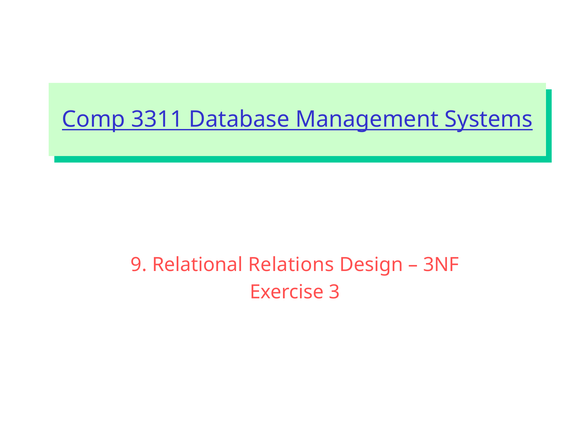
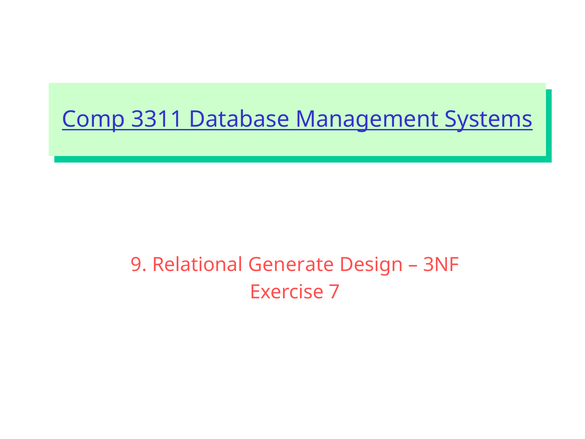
Relations: Relations -> Generate (291, 265)
3: 3 -> 7 (334, 292)
